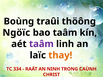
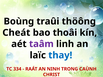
Ngöïc: Ngöïc -> Cheát (16, 33)
bao taâm: taâm -> thoâi (65, 33)
thay colour: orange -> blue (60, 55)
